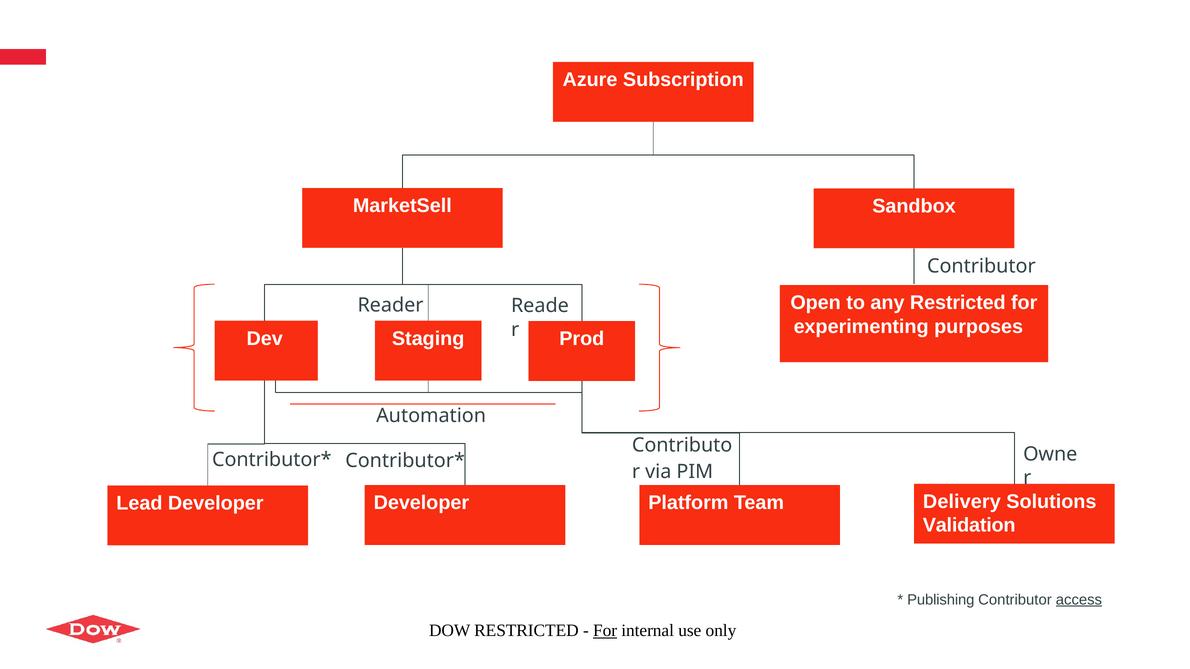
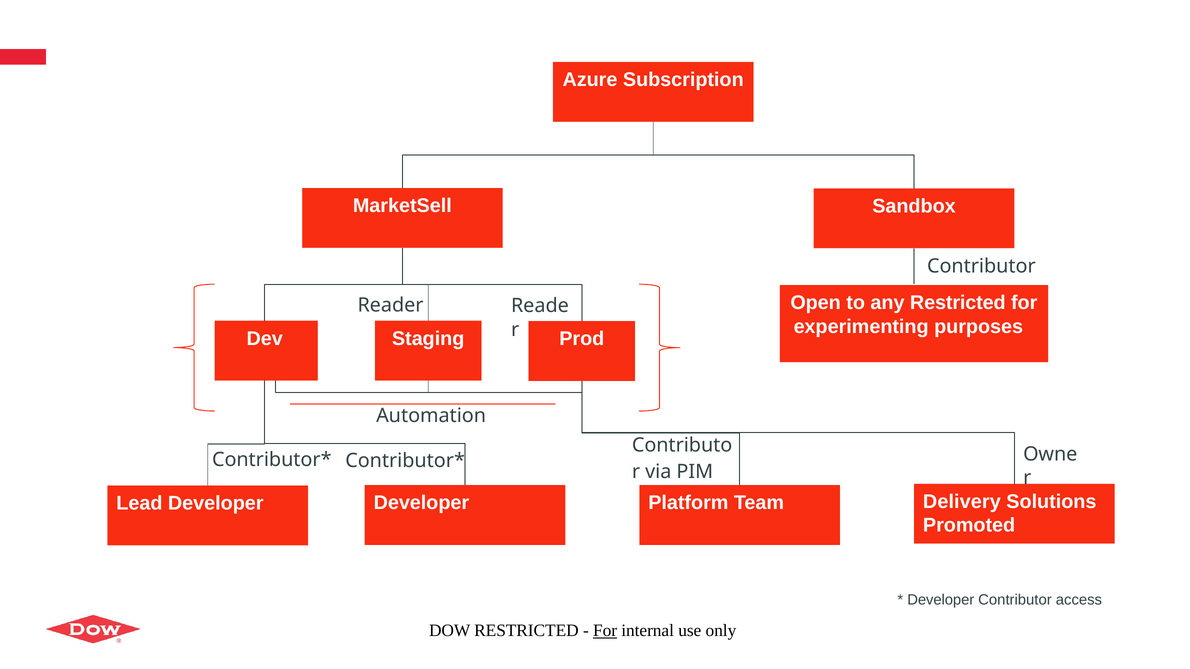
Validation: Validation -> Promoted (969, 526)
Publishing: Publishing -> Developer (941, 600)
access underline: present -> none (1079, 600)
